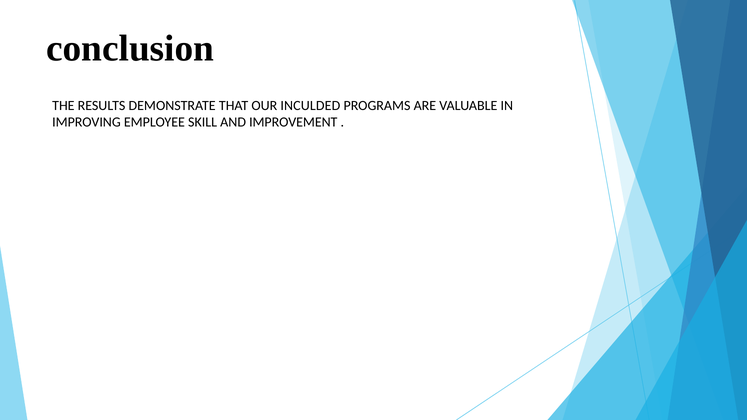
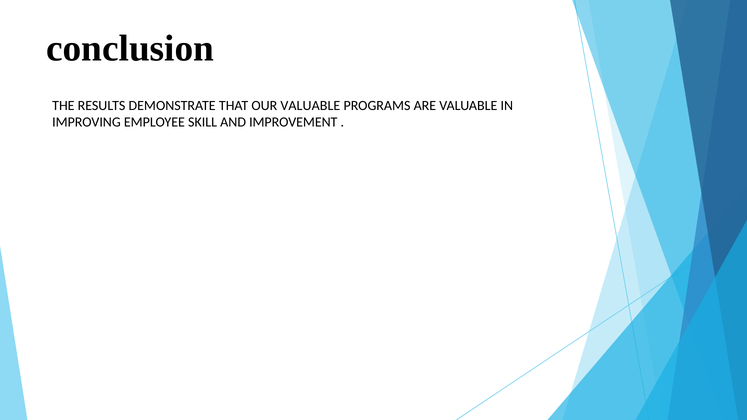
OUR INCULDED: INCULDED -> VALUABLE (310, 105)
